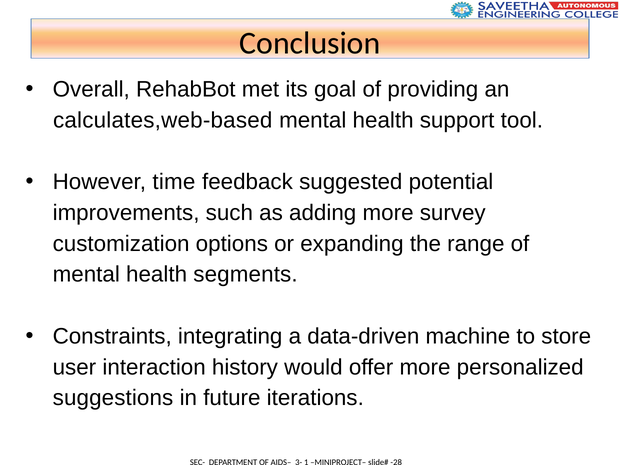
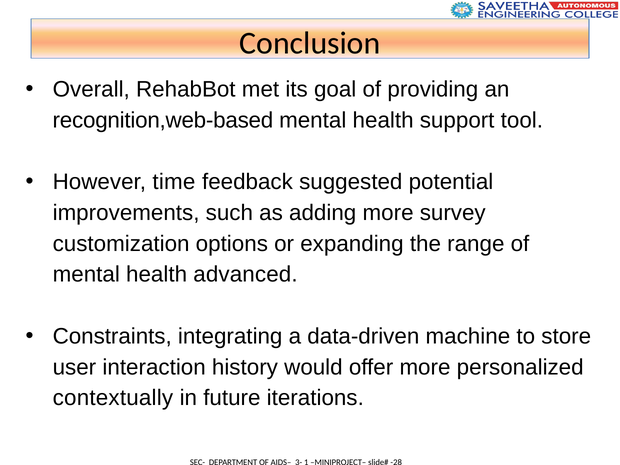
calculates,web-based: calculates,web-based -> recognition,web-based (163, 120)
segments: segments -> advanced (245, 275)
suggestions: suggestions -> contextually (113, 398)
